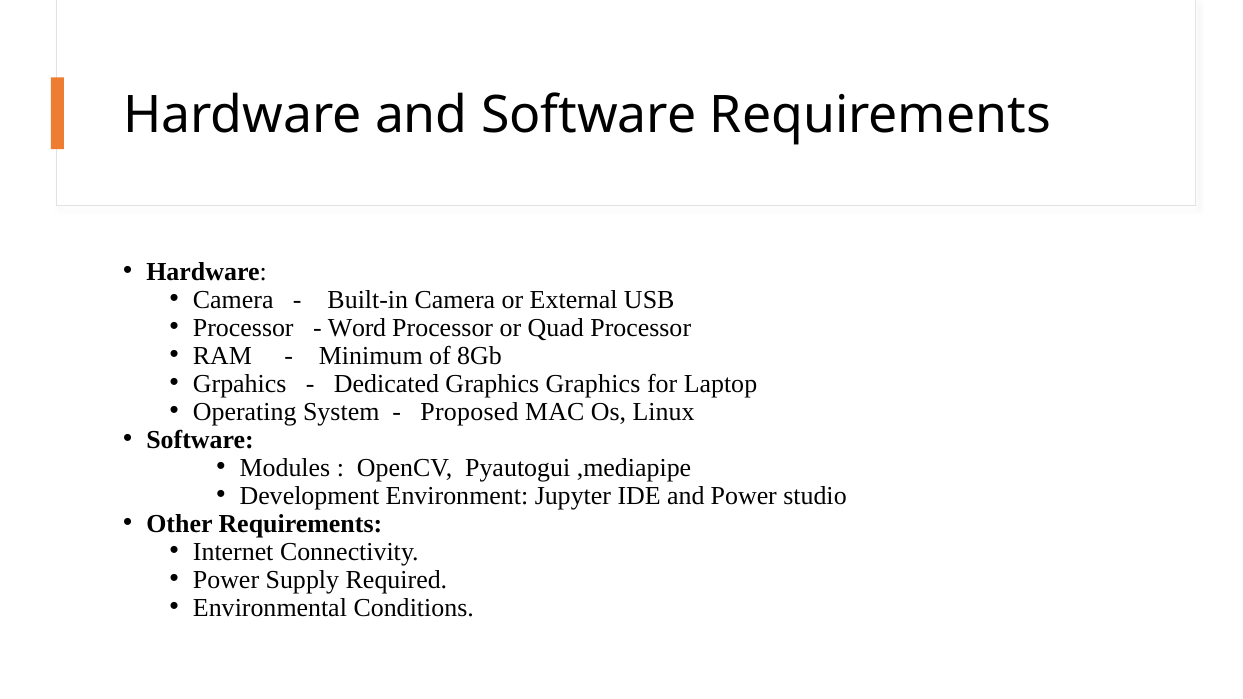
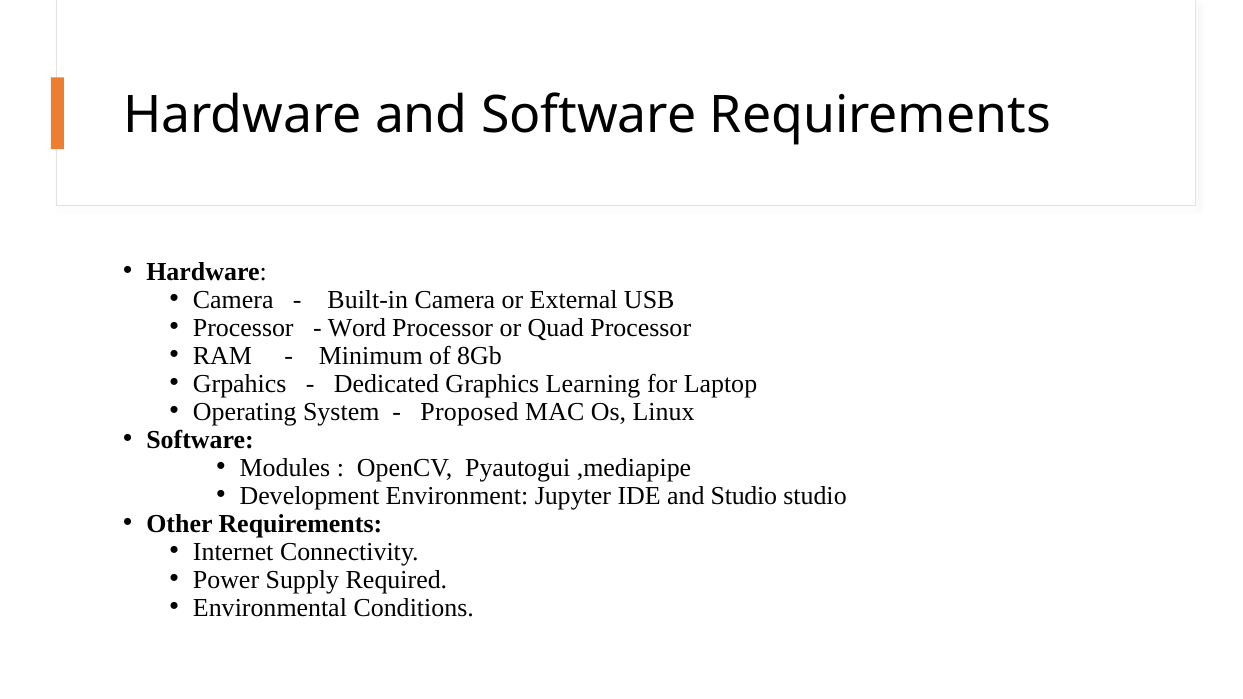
Graphics Graphics: Graphics -> Learning (593, 384)
and Power: Power -> Studio (744, 496)
